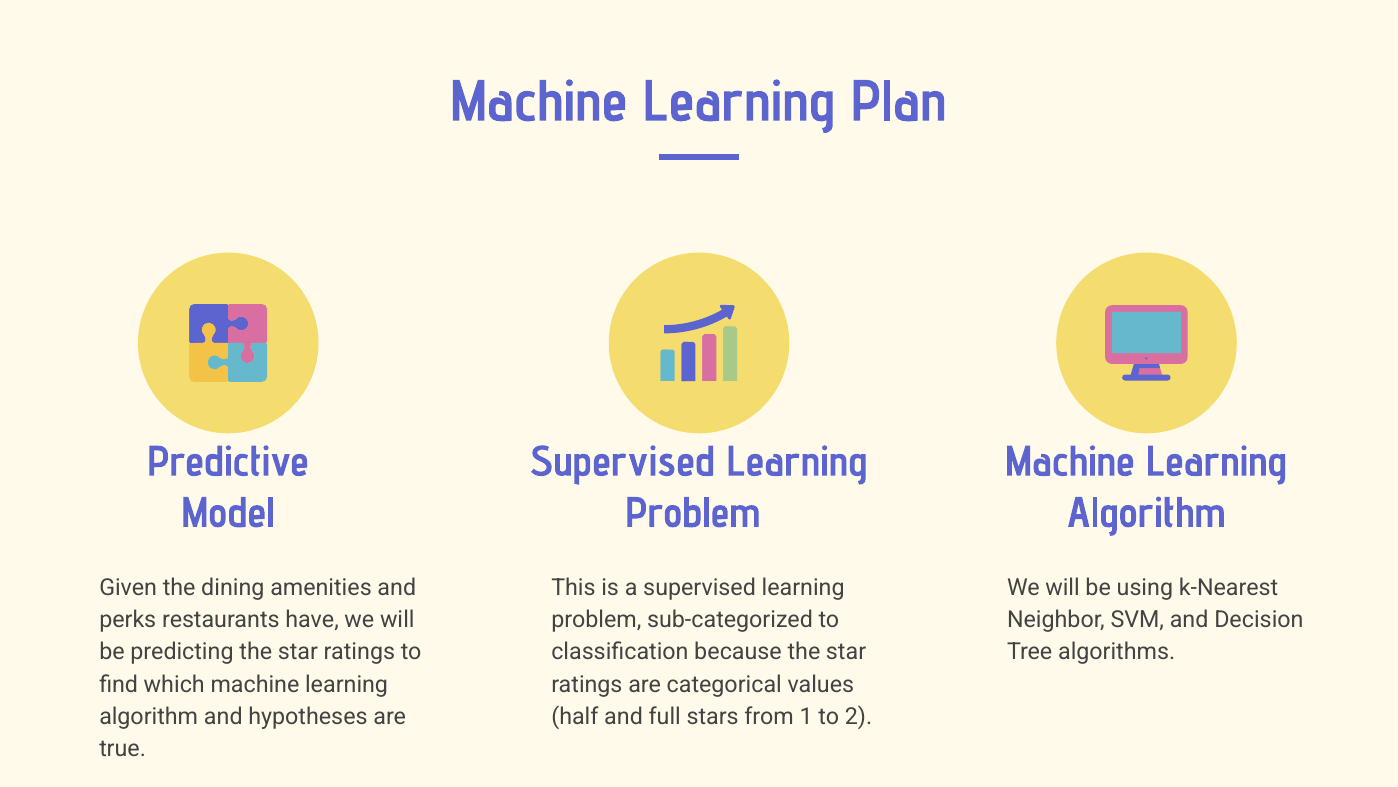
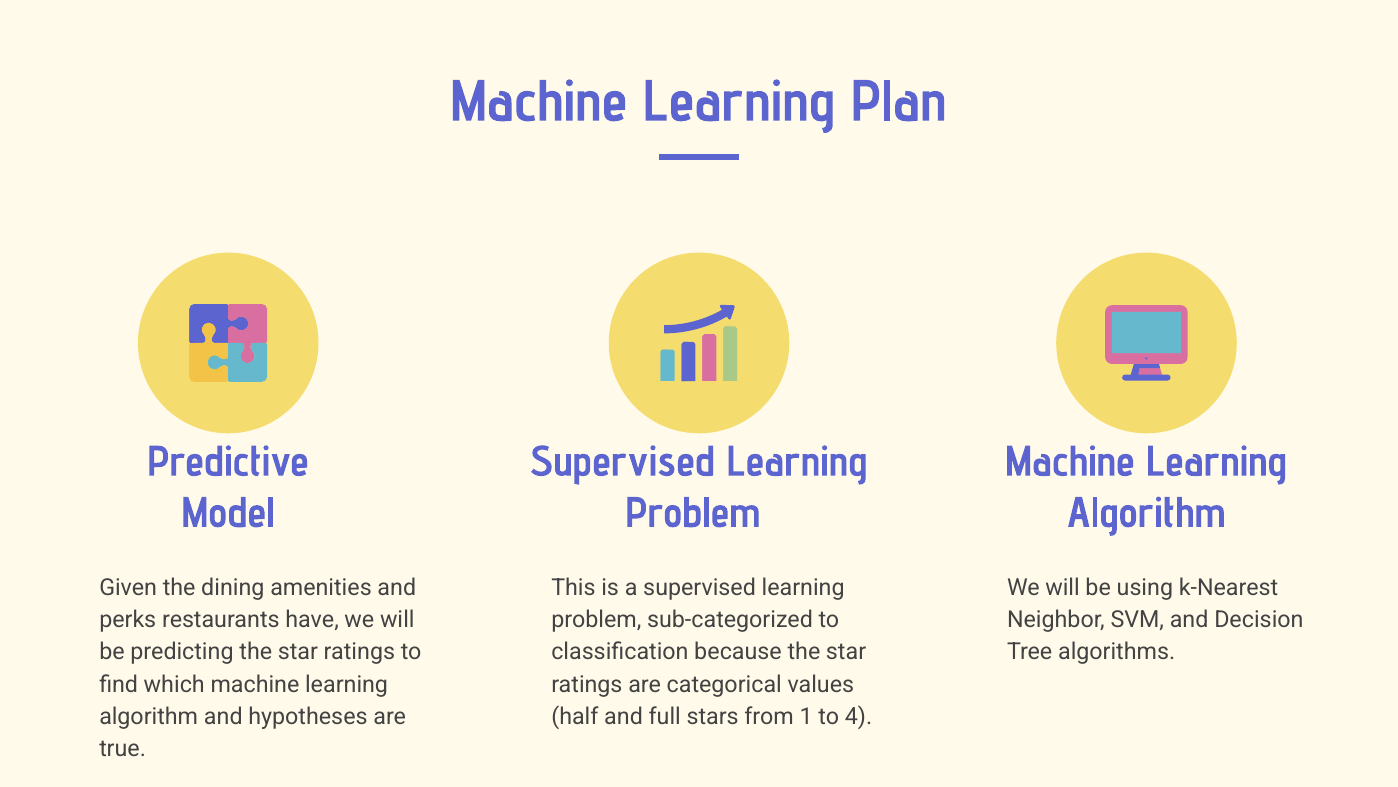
2: 2 -> 4 (859, 716)
